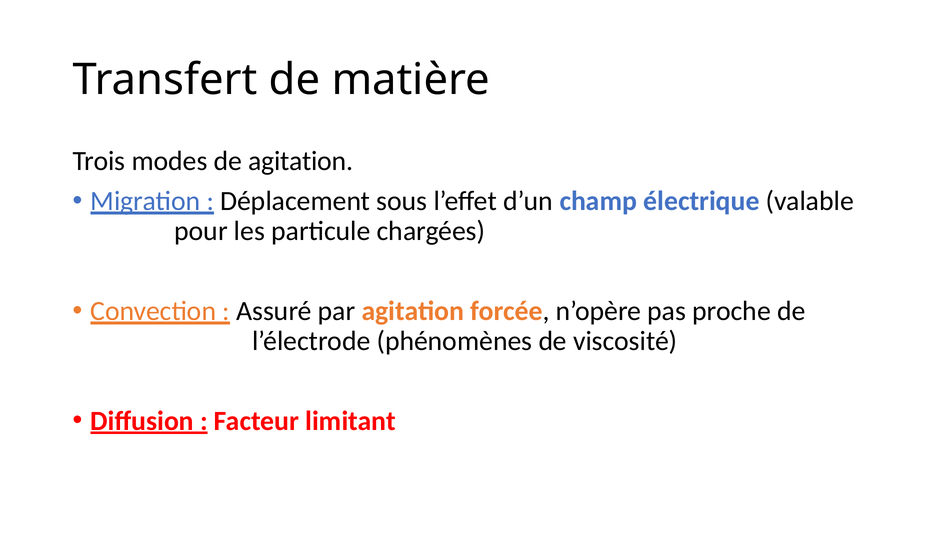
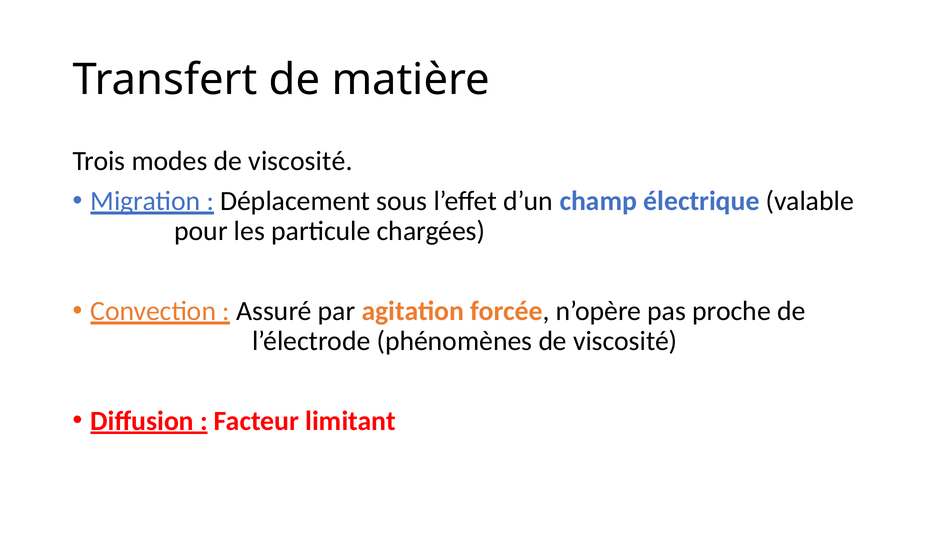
modes de agitation: agitation -> viscosité (301, 161)
